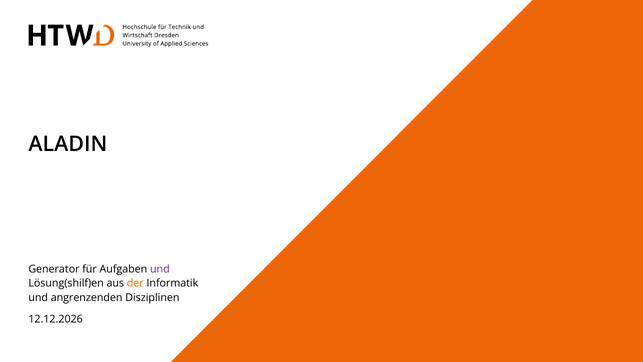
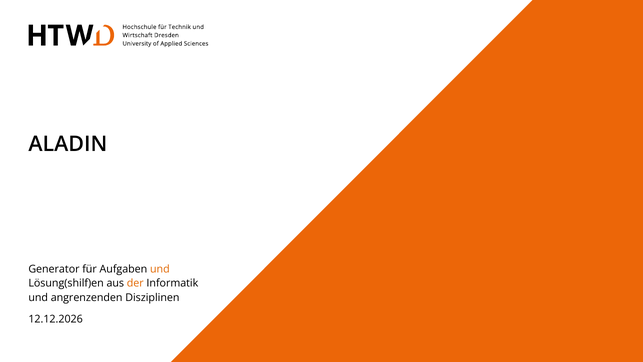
und colour: purple -> orange (160, 269)
